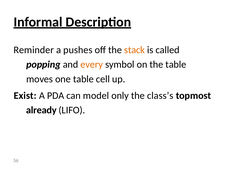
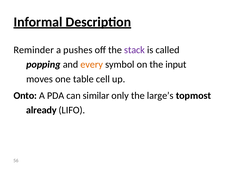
stack colour: orange -> purple (135, 50)
the table: table -> input (176, 64)
Exist: Exist -> Onto (25, 95)
model: model -> similar (96, 95)
class’s: class’s -> large’s (160, 95)
